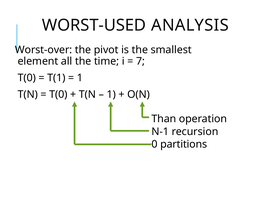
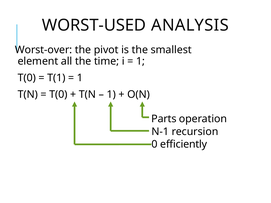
7: 7 -> 1 (140, 61)
Than: Than -> Parts (164, 119)
partitions: partitions -> efficiently (184, 144)
